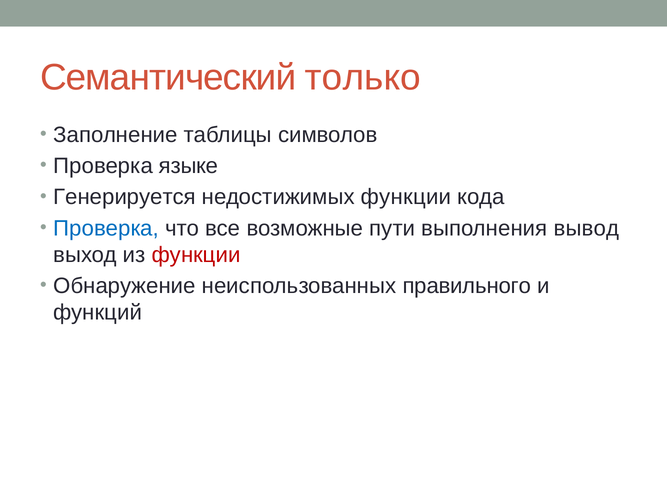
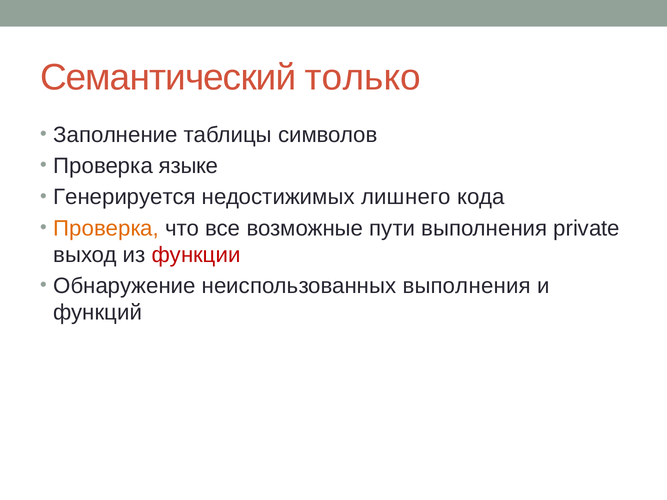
недостижимых функции: функции -> лишнего (406, 197)
Проверка colour: blue -> orange (106, 228)
вывод: вывод -> private (587, 228)
неиспользованных правильного: правильного -> выполнения (467, 286)
